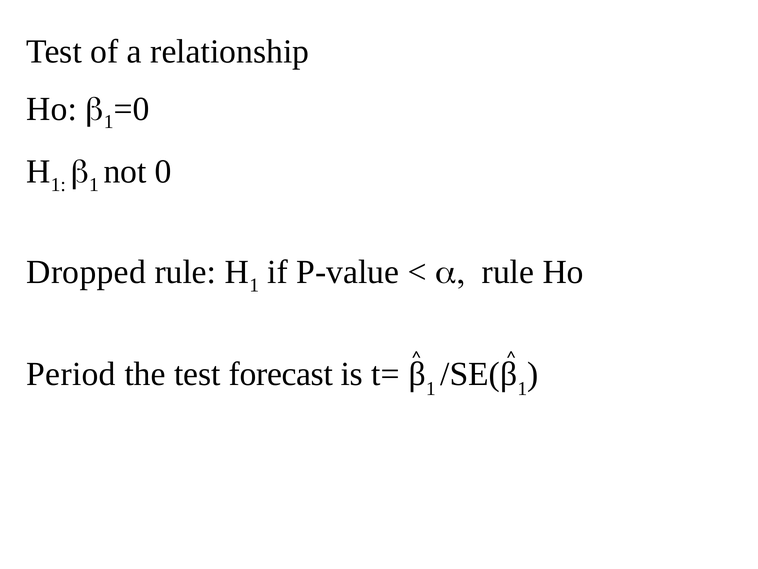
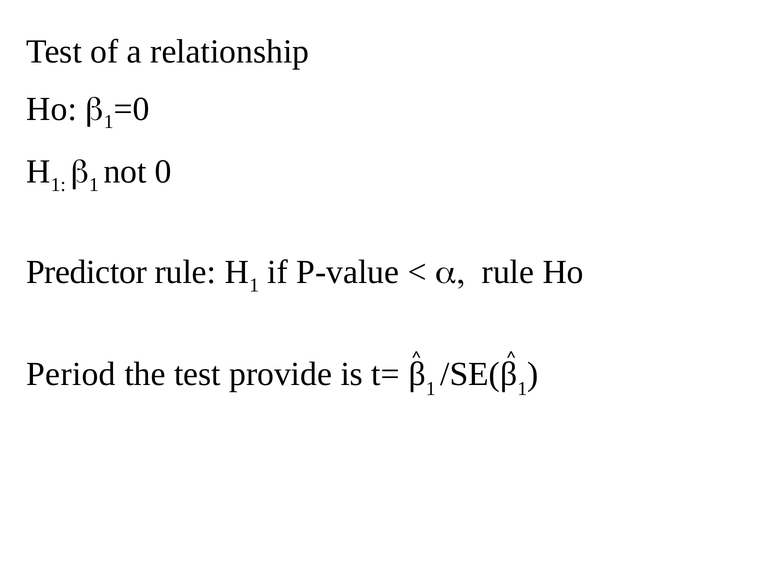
Dropped: Dropped -> Predictor (86, 272)
forecast: forecast -> provide (281, 374)
